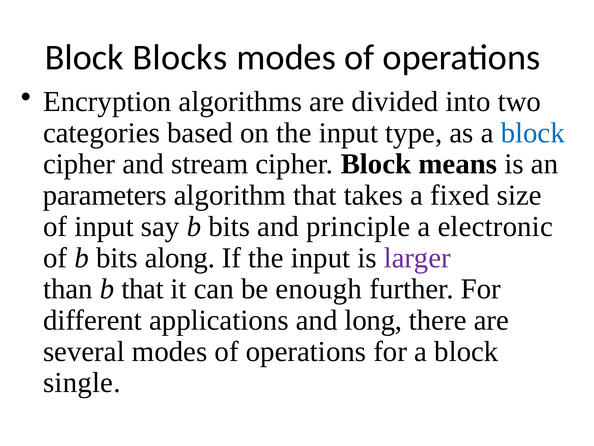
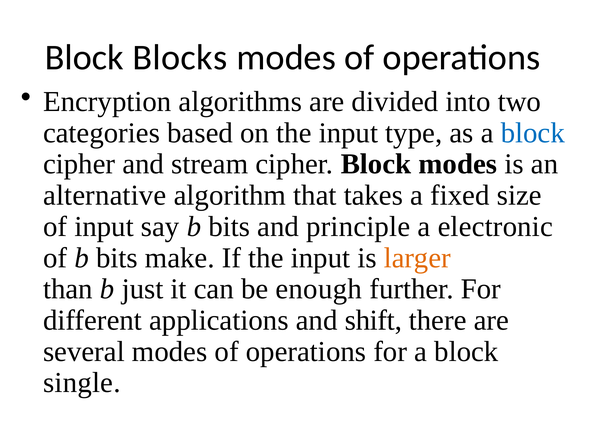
Block means: means -> modes (458, 164)
parameters: parameters -> alternative (105, 195)
along: along -> make (180, 258)
larger colour: purple -> orange (417, 258)
b that: that -> just (143, 289)
long: long -> shift (373, 320)
